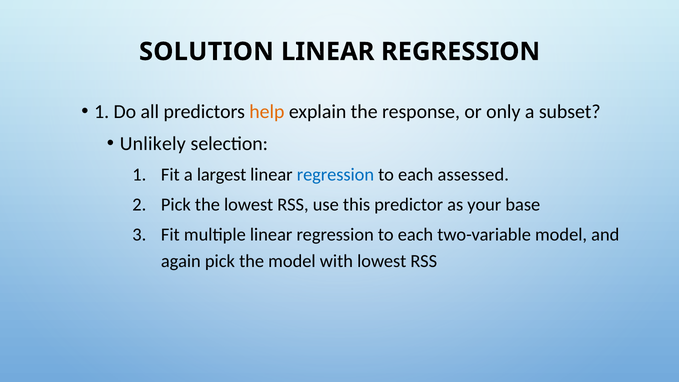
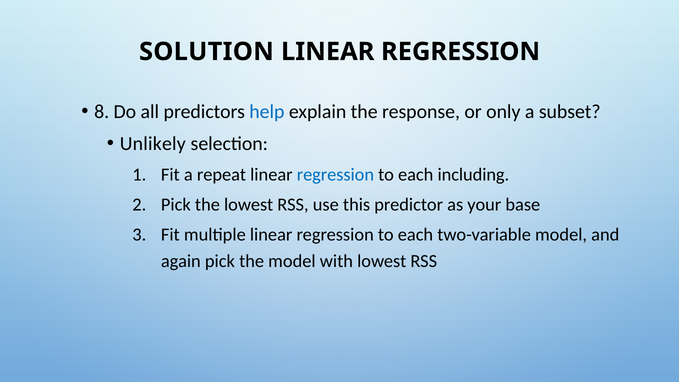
1: 1 -> 8 (102, 112)
help colour: orange -> blue (267, 112)
largest: largest -> repeat (222, 175)
assessed: assessed -> including (473, 175)
